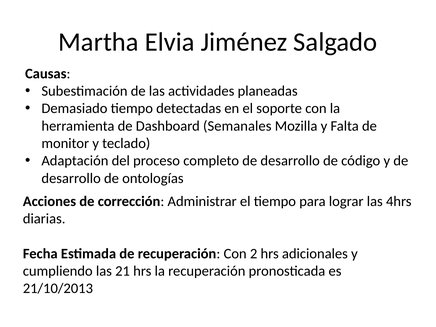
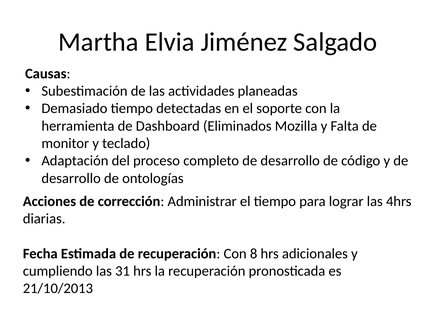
Semanales: Semanales -> Eliminados (237, 126)
2: 2 -> 8 (254, 254)
21: 21 -> 31 (123, 271)
